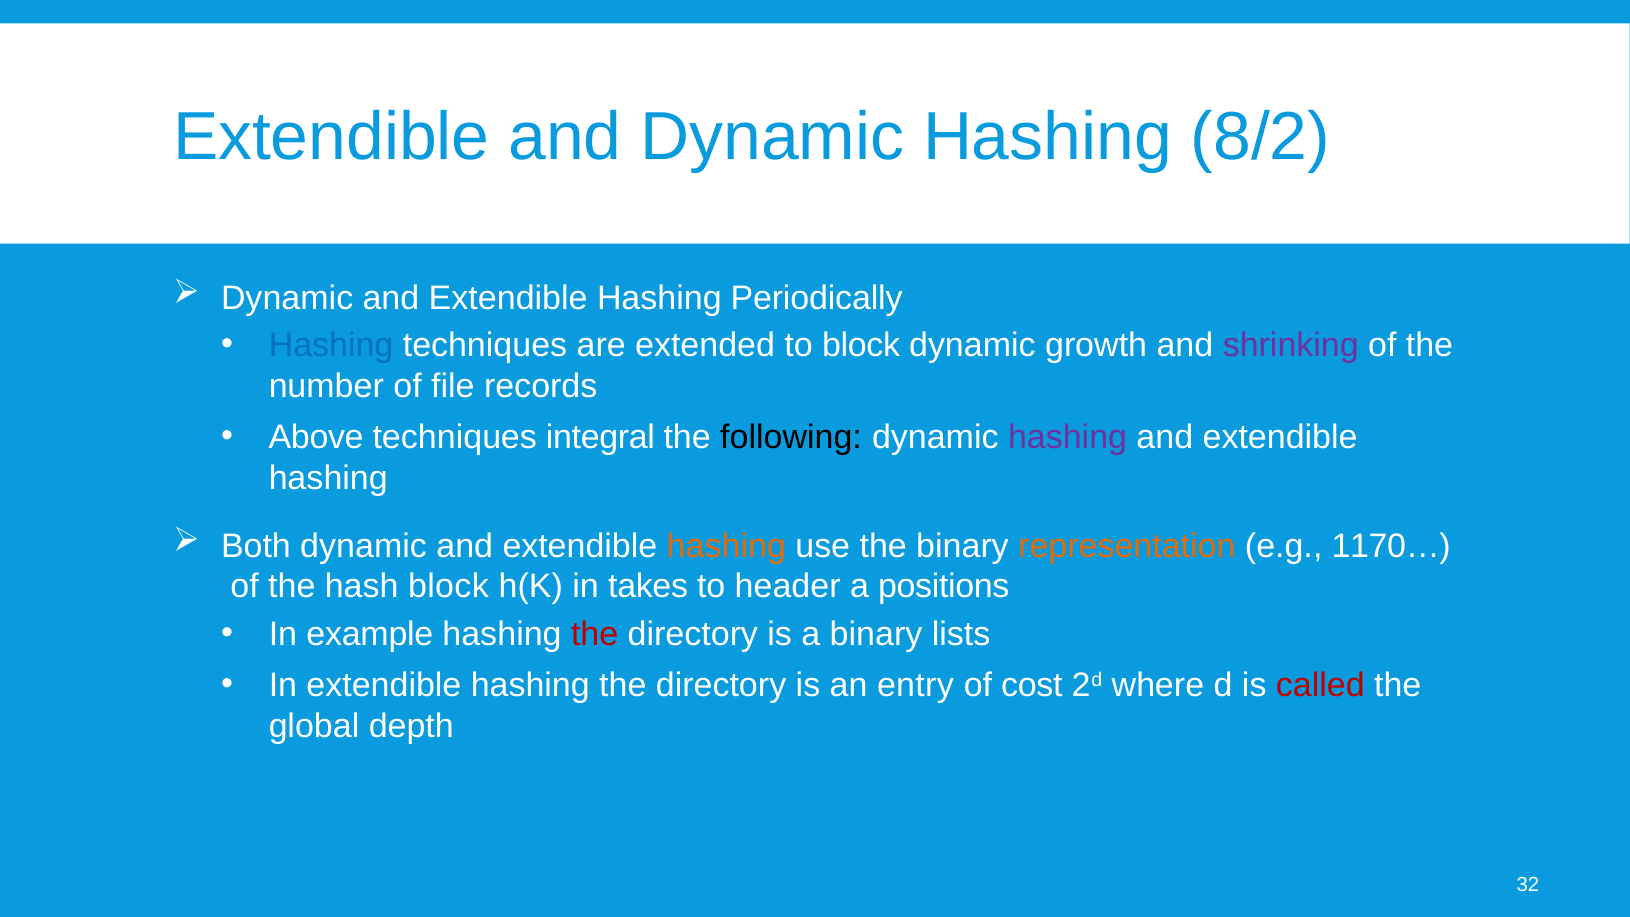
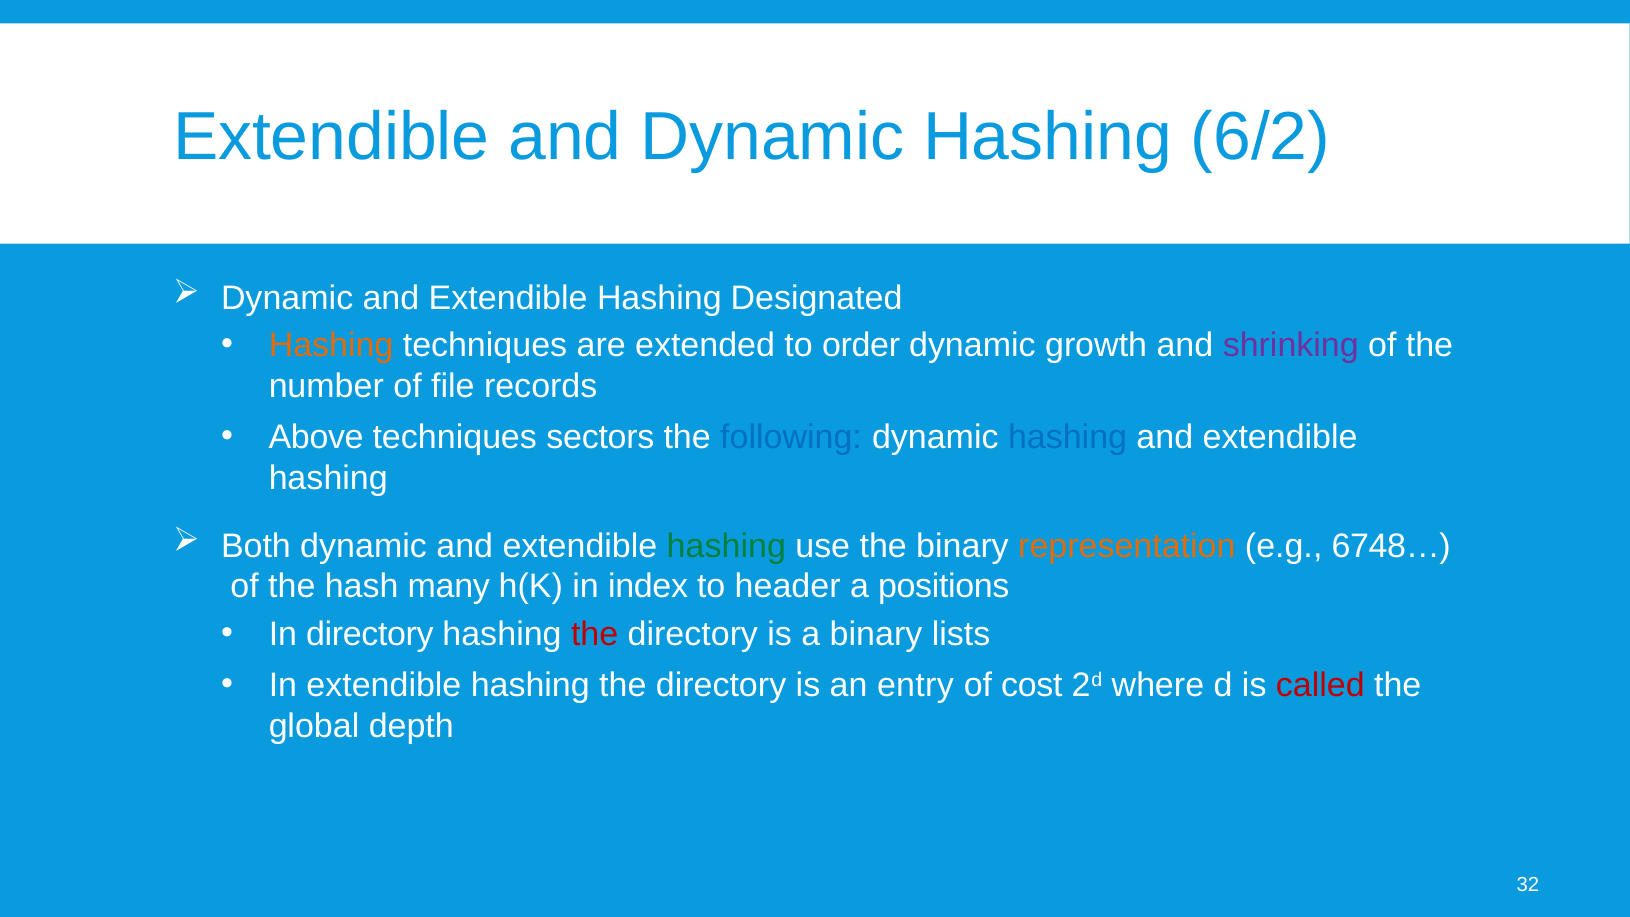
8/2: 8/2 -> 6/2 (1260, 137)
Periodically: Periodically -> Designated (817, 298)
Hashing colour: blue -> orange (331, 345)
to block: block -> order (861, 345)
integral: integral -> sectors (600, 437)
following colour: black -> blue (791, 437)
hashing colour: purple -> blue (1068, 437)
hashing colour: orange -> green (726, 546)
1170…: 1170… -> 6748… (1391, 546)
hash block: block -> many (449, 587)
takes: takes -> index (648, 587)
In example: example -> directory (370, 634)
